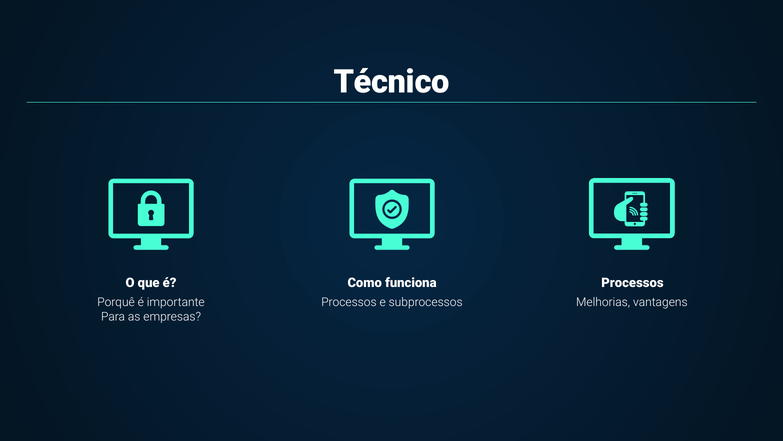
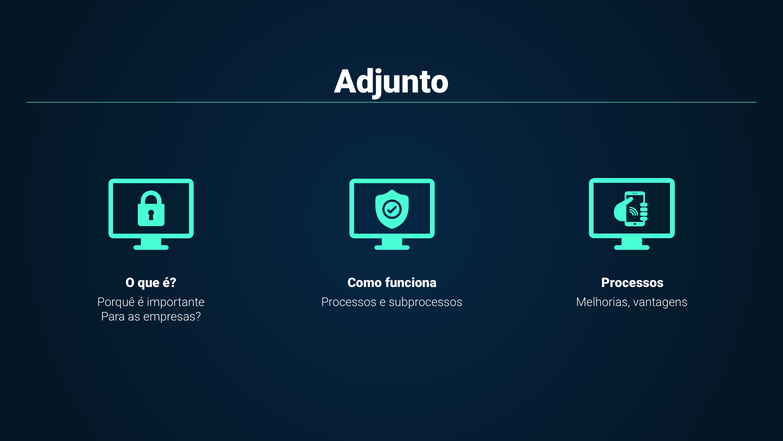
Técnico: Técnico -> Adjunto (391, 82)
